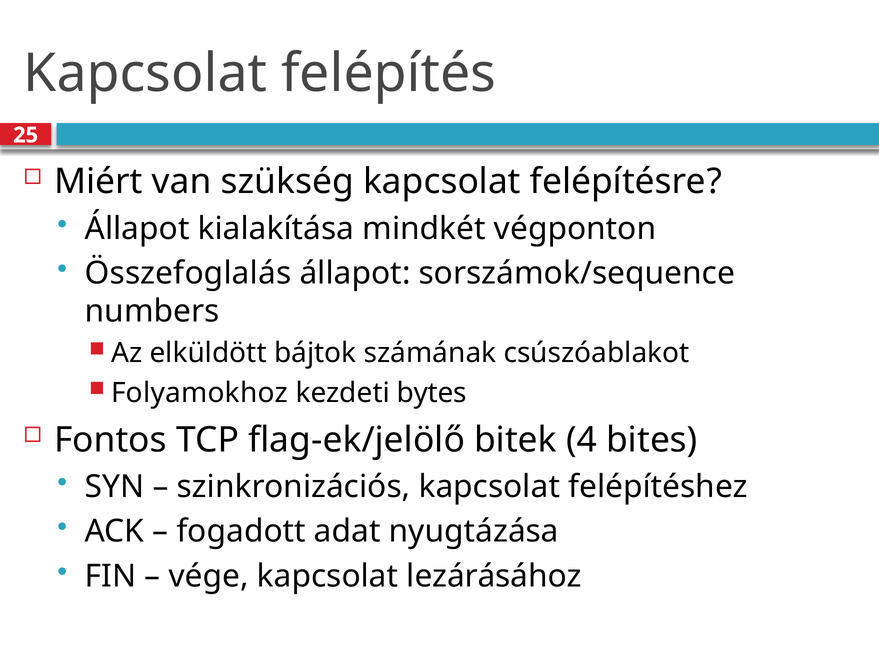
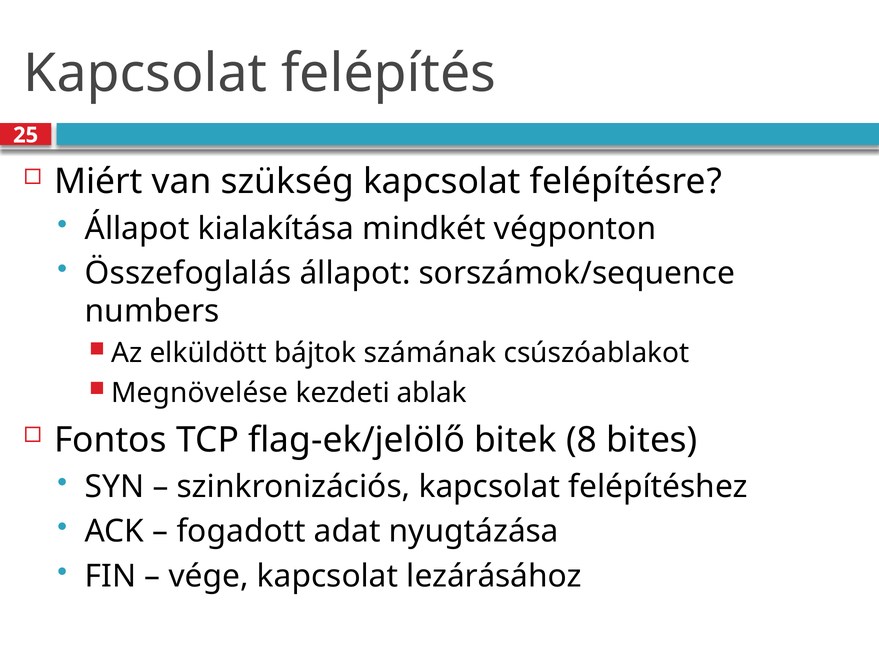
Folyamokhoz: Folyamokhoz -> Megnövelése (200, 393)
bytes: bytes -> ablak (432, 393)
4: 4 -> 8 (582, 440)
